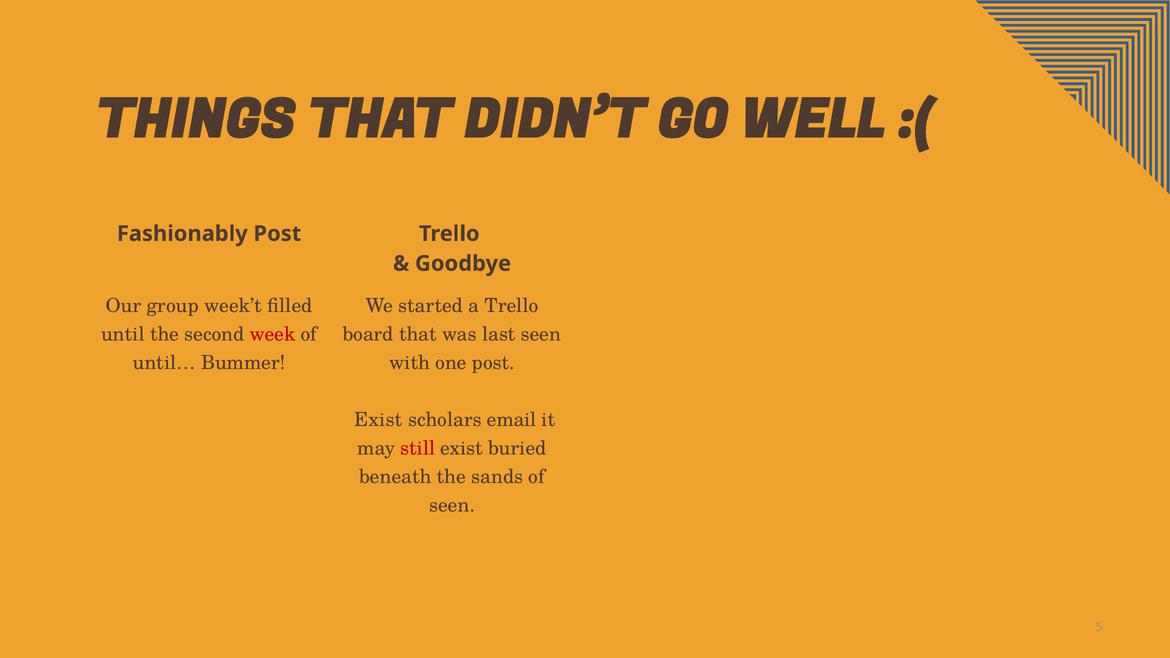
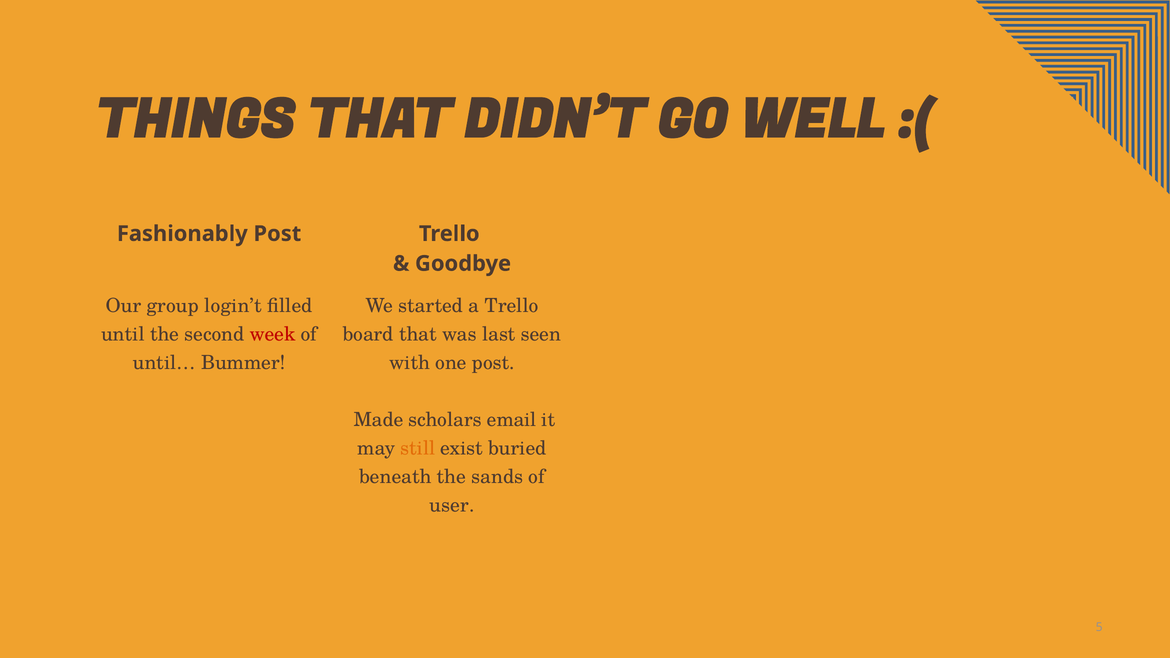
week’t: week’t -> login’t (233, 306)
Exist: Exist -> Made (379, 420)
still colour: red -> orange (418, 448)
seen: seen -> user (452, 505)
